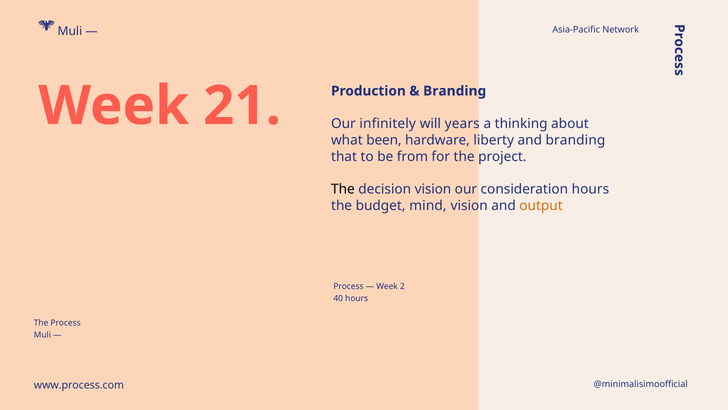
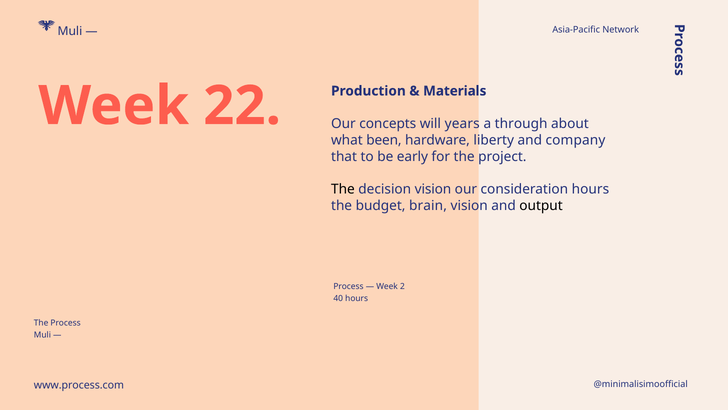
Branding: Branding -> Materials (455, 91)
21: 21 -> 22 (242, 106)
infinitely: infinitely -> concepts (388, 124)
thinking: thinking -> through (521, 124)
and branding: branding -> company (575, 140)
from: from -> early (412, 156)
mind: mind -> brain (428, 206)
output colour: orange -> black (541, 206)
